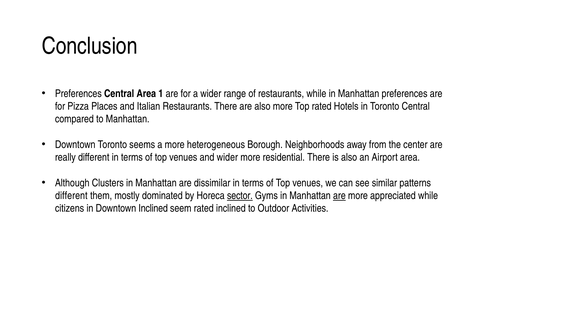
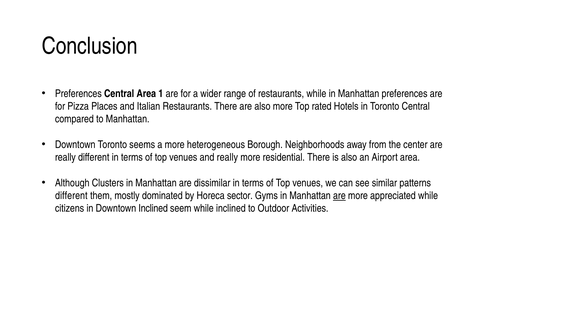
and wider: wider -> really (227, 158)
sector underline: present -> none (240, 196)
seem rated: rated -> while (204, 209)
